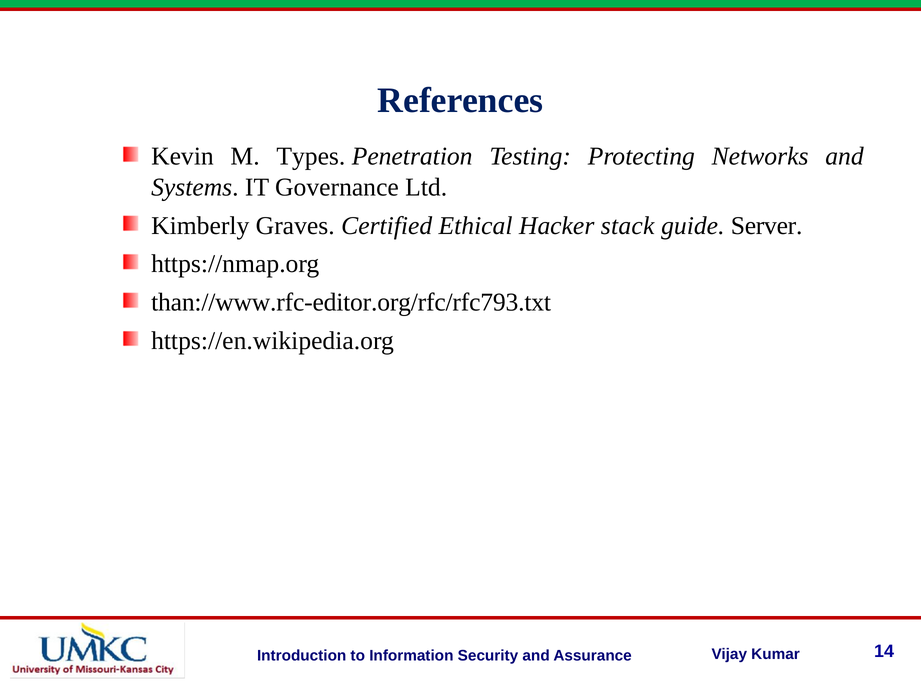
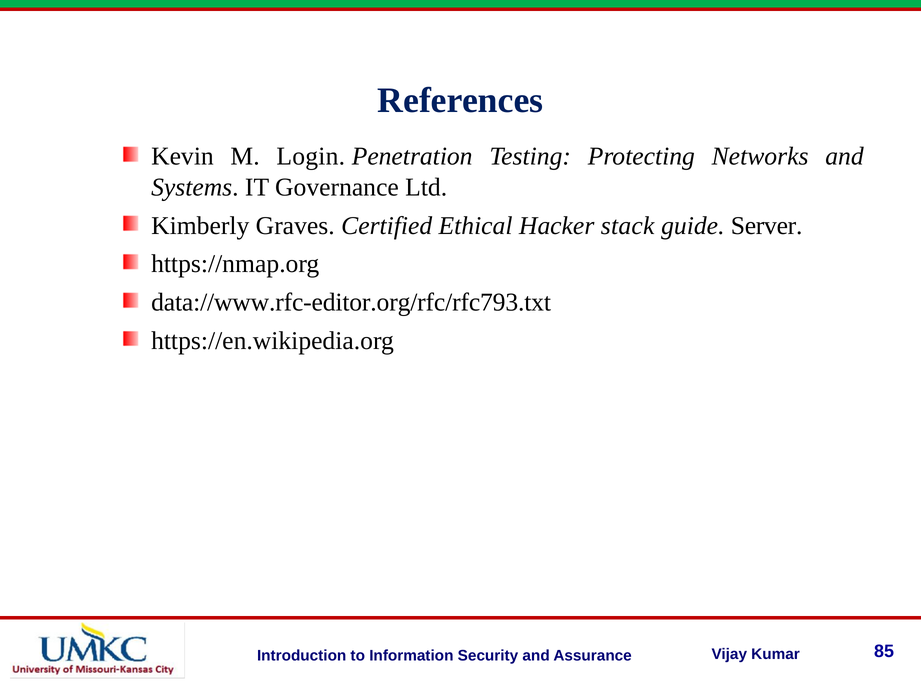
Types: Types -> Login (311, 156)
than://www.rfc-editor.org/rfc/rfc793.txt: than://www.rfc-editor.org/rfc/rfc793.txt -> data://www.rfc-editor.org/rfc/rfc793.txt (351, 302)
14: 14 -> 85 (884, 651)
